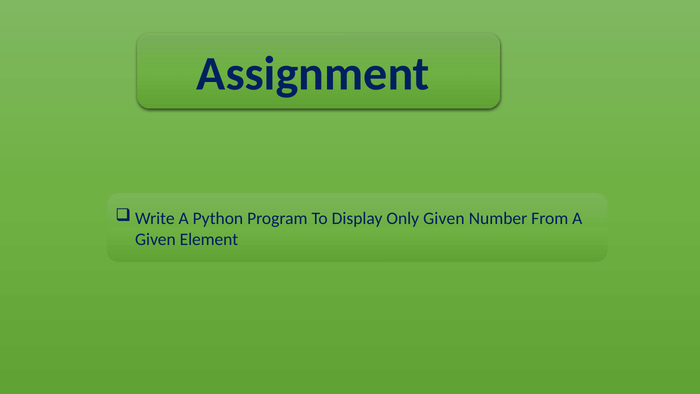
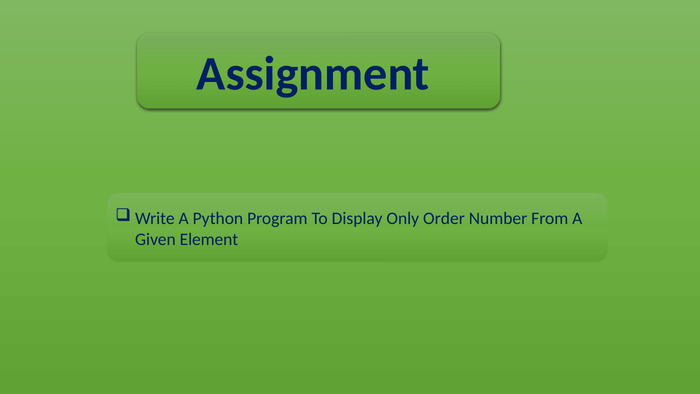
Only Given: Given -> Order (444, 218)
